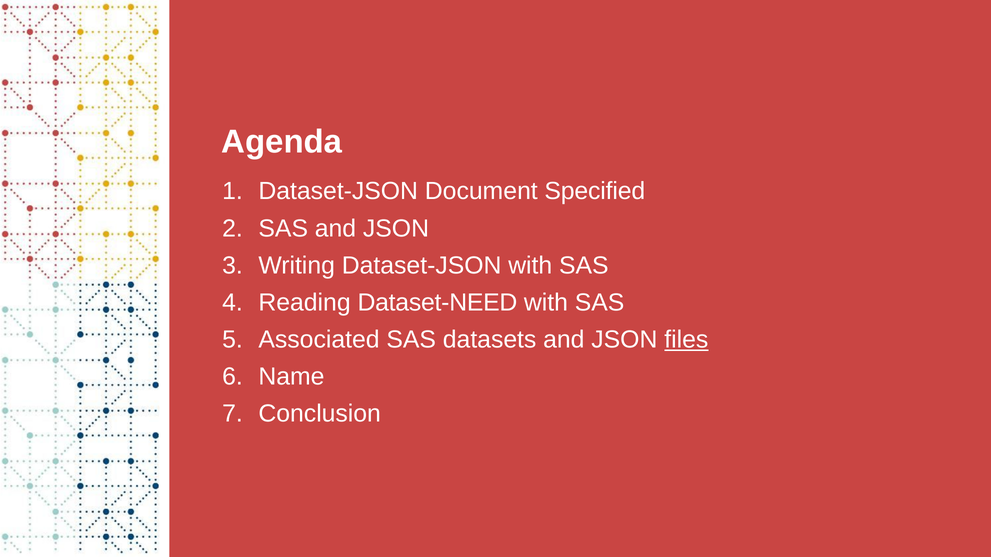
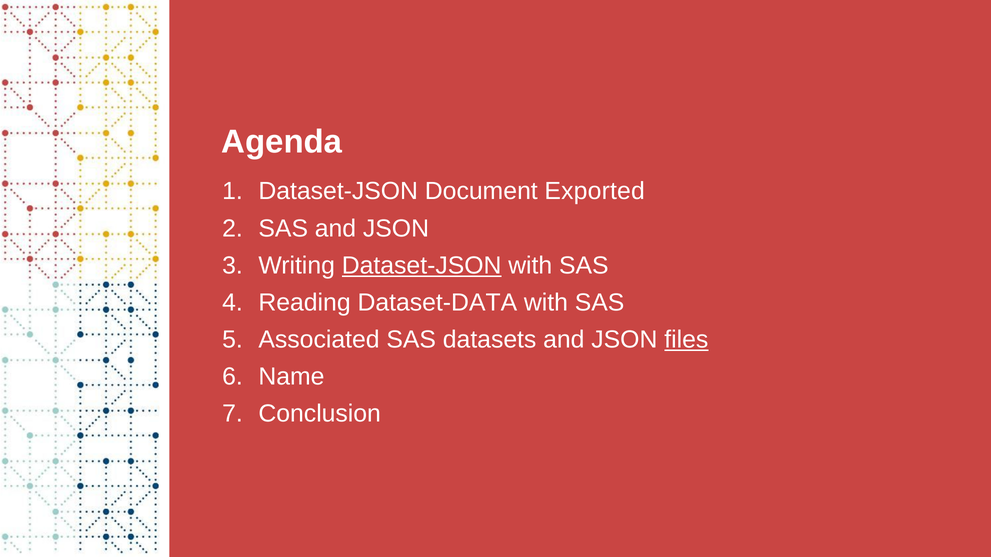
Specified: Specified -> Exported (595, 191)
Dataset-JSON underline: none -> present (422, 266)
Dataset-NEED: Dataset-NEED -> Dataset-DATA (437, 303)
